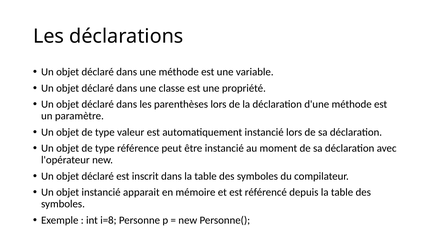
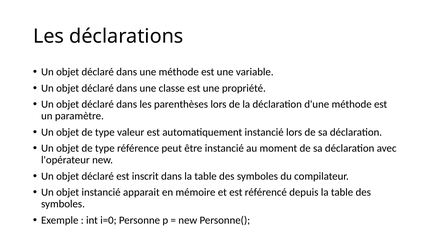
i=8: i=8 -> i=0 (108, 221)
